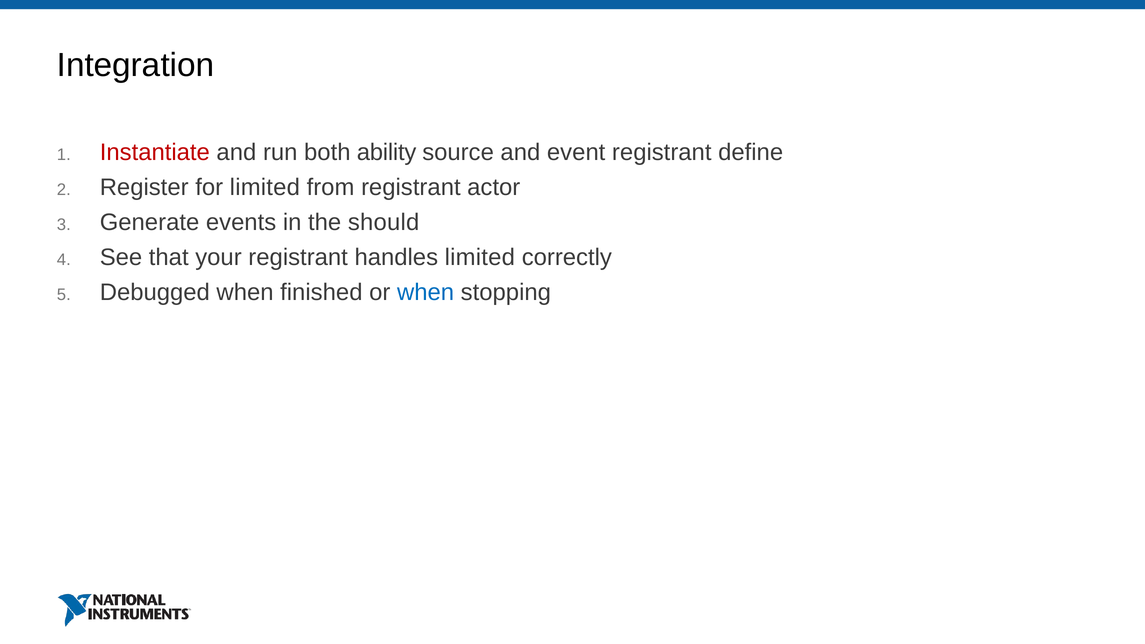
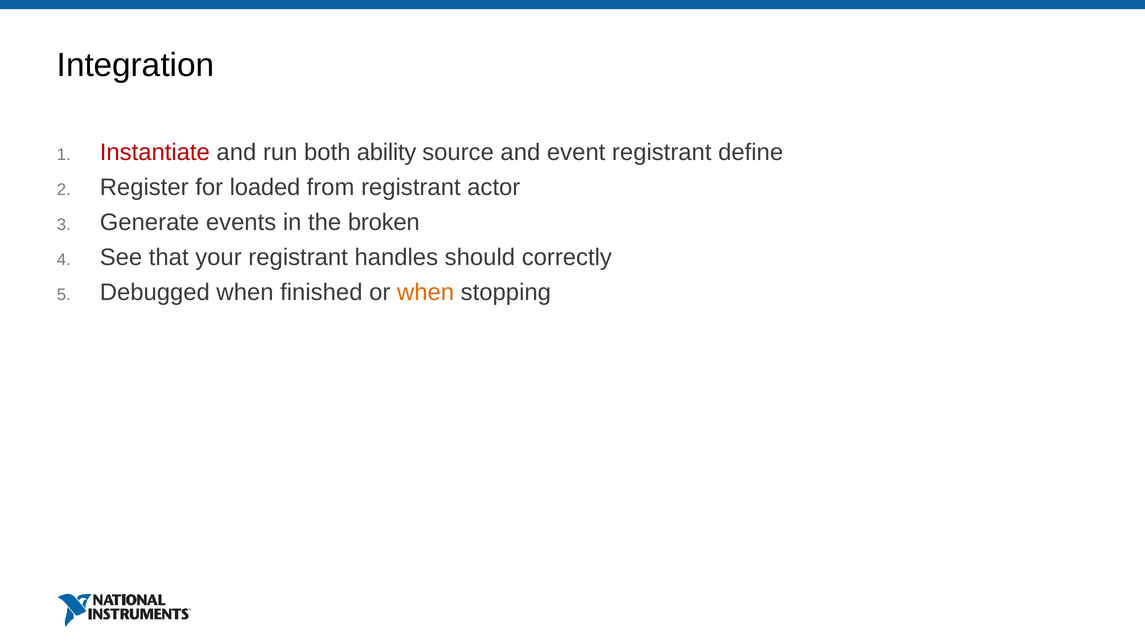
for limited: limited -> loaded (265, 188)
should: should -> broken (384, 223)
handles limited: limited -> should (480, 258)
when colour: blue -> orange (426, 293)
